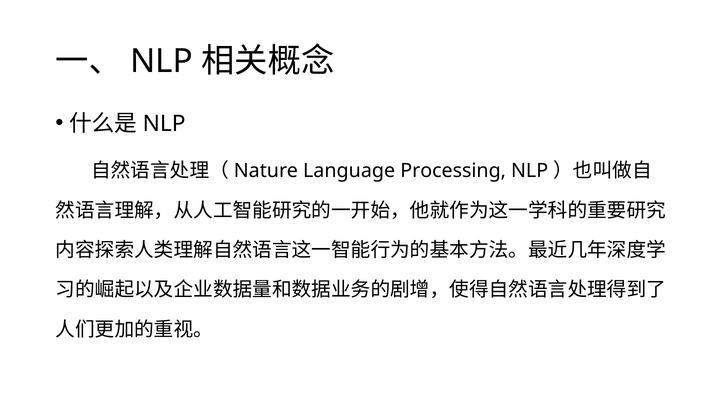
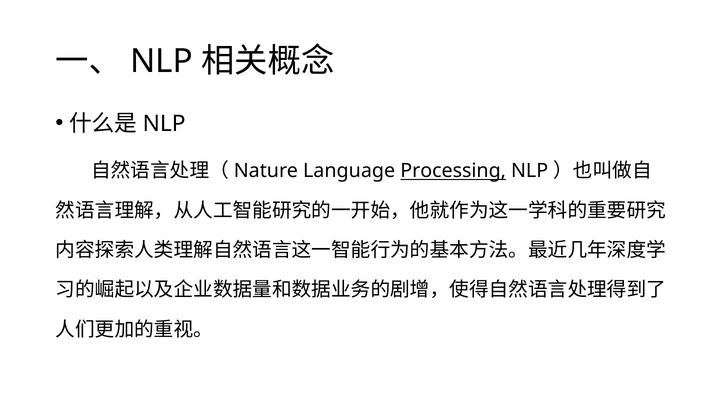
Processing underline: none -> present (453, 171)
